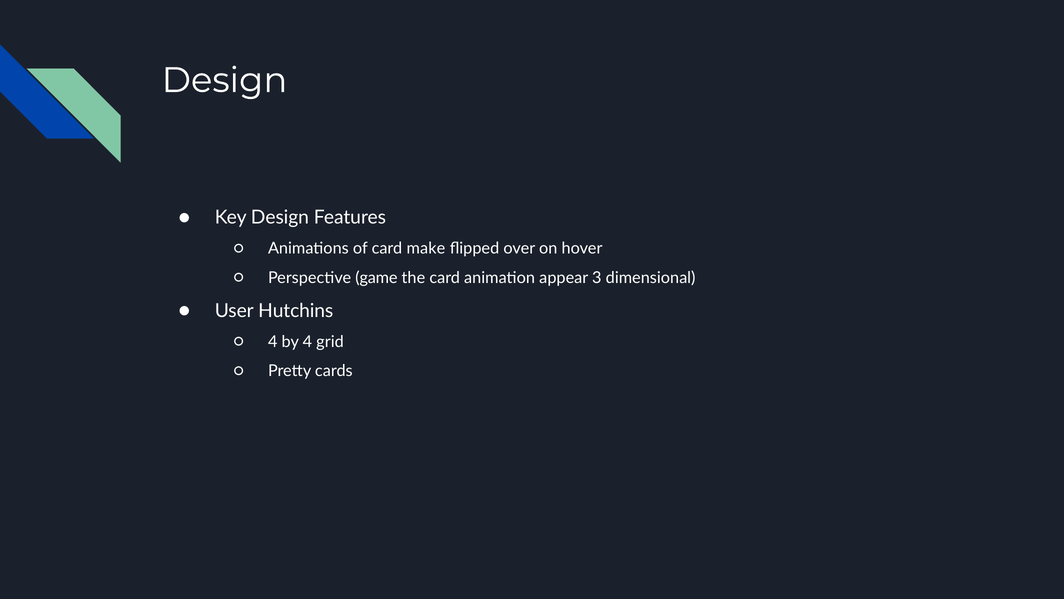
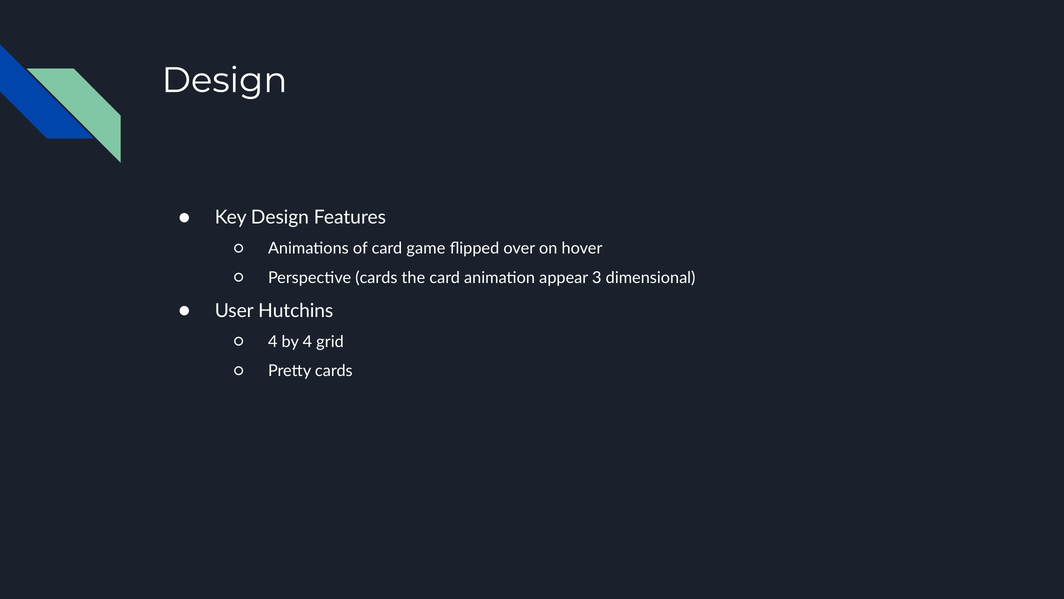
make: make -> game (426, 248)
Perspective game: game -> cards (376, 278)
